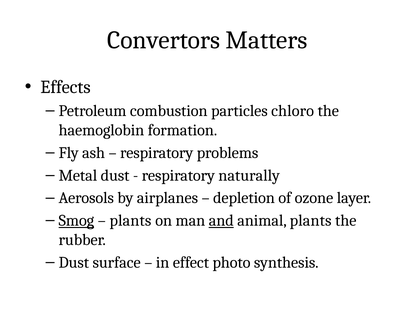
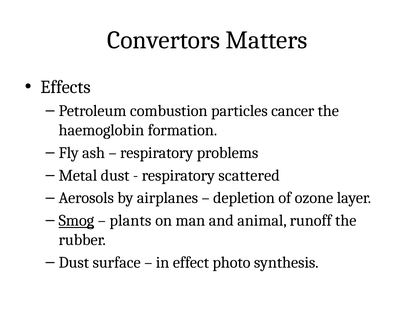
chloro: chloro -> cancer (293, 111)
naturally: naturally -> scattered (249, 175)
and underline: present -> none (221, 221)
animal plants: plants -> runoff (311, 221)
